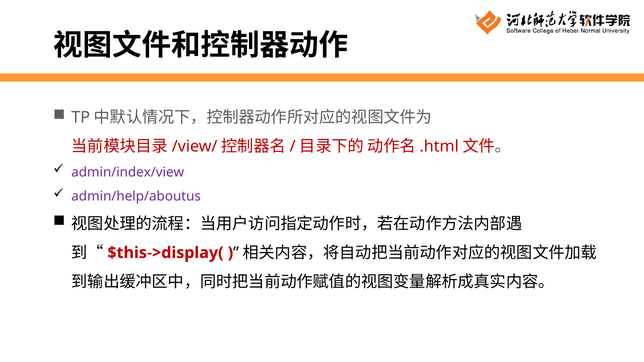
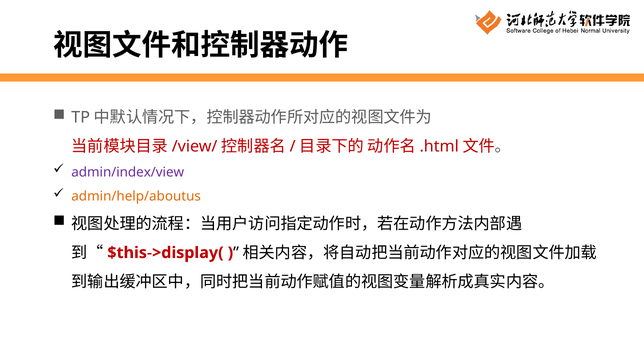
admin/help/aboutus colour: purple -> orange (136, 196)
